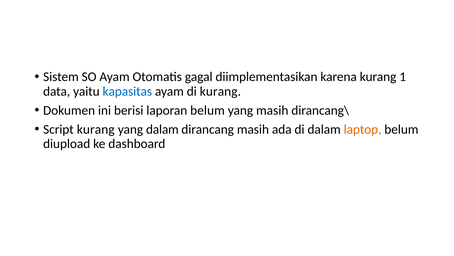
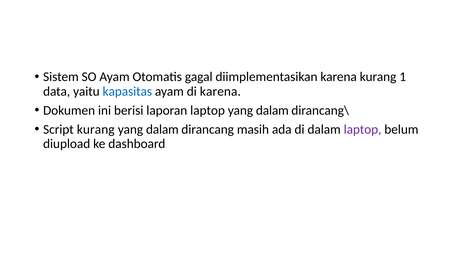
di kurang: kurang -> karena (220, 91)
laporan belum: belum -> laptop (208, 110)
masih: masih -> dalam (272, 110)
laptop colour: orange -> purple (363, 129)
